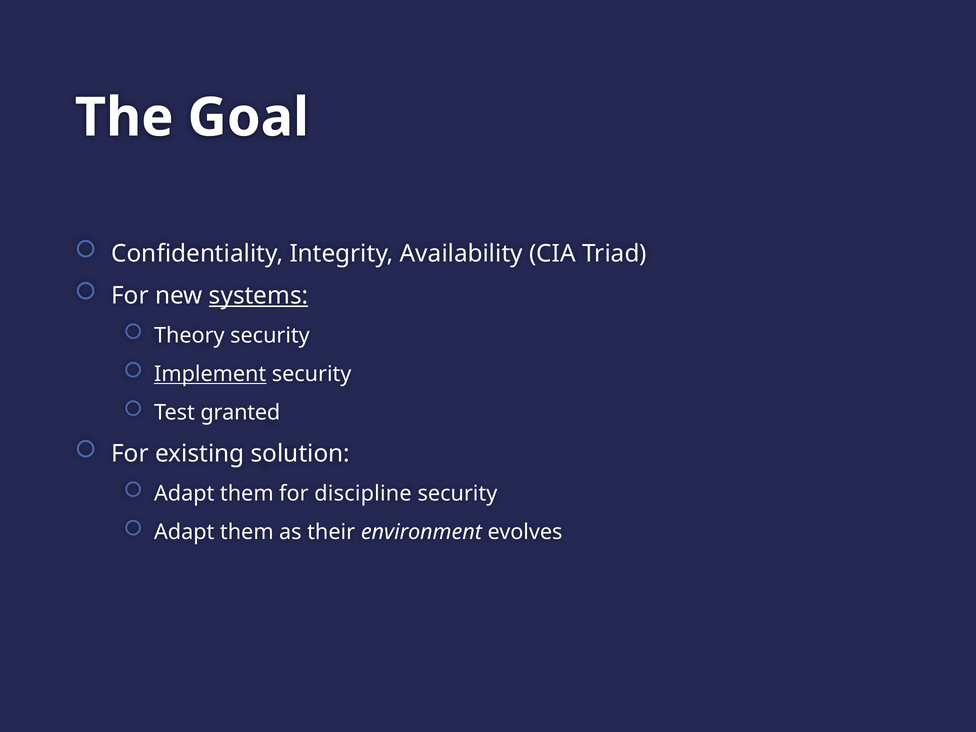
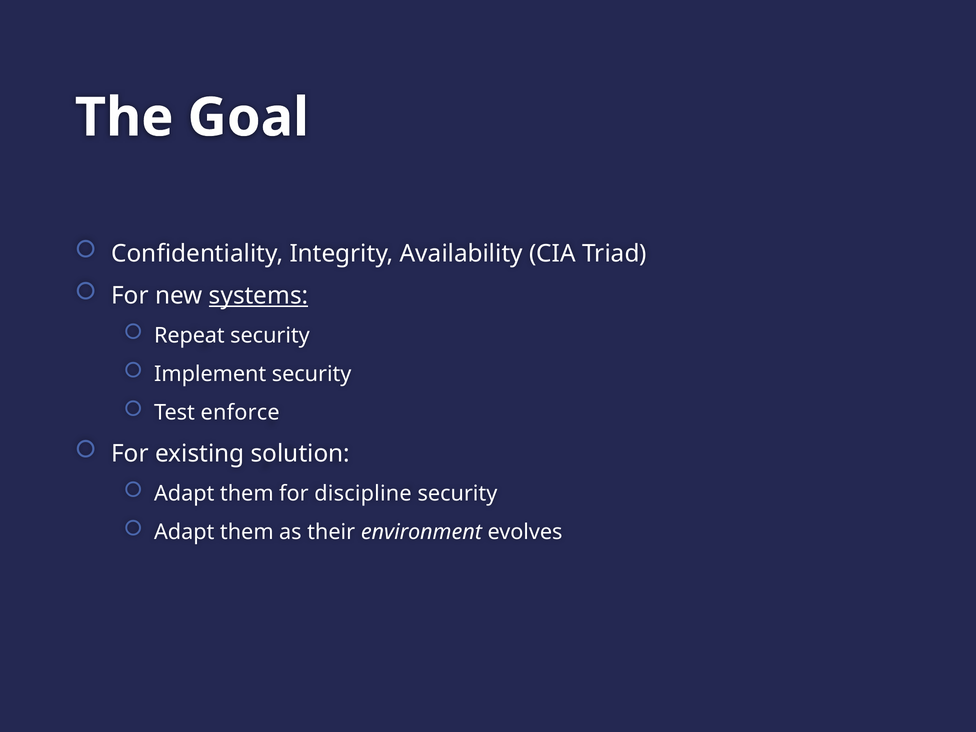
Theory: Theory -> Repeat (189, 336)
Implement underline: present -> none (210, 374)
granted: granted -> enforce (240, 413)
